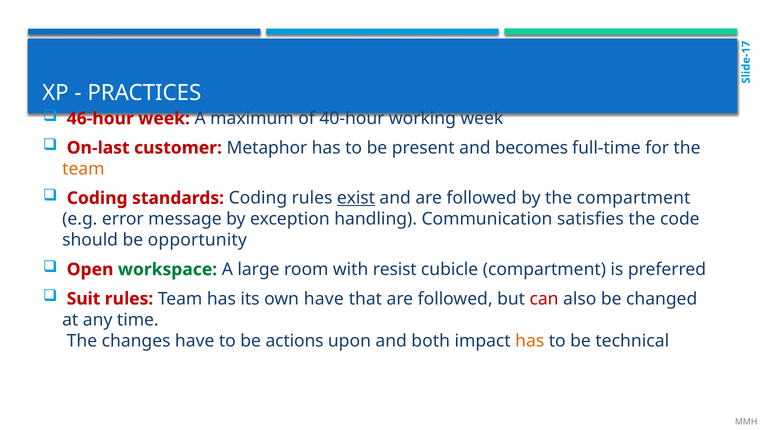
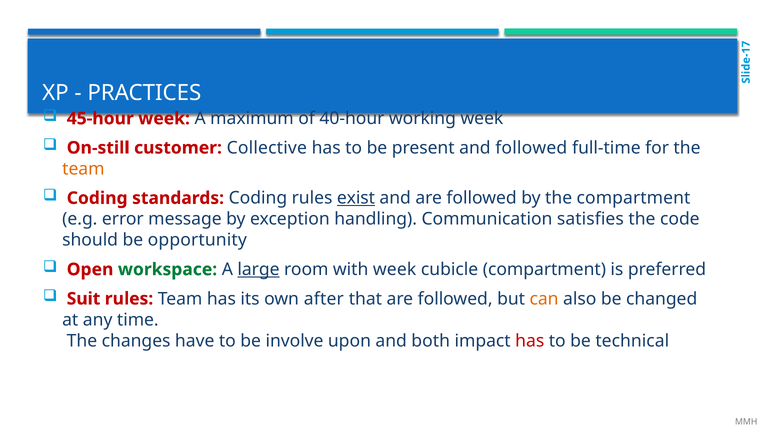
46-hour: 46-hour -> 45-hour (100, 119)
On-last: On-last -> On-still (98, 148)
Metaphor: Metaphor -> Collective (267, 148)
and becomes: becomes -> followed (531, 148)
large underline: none -> present (259, 270)
with resist: resist -> week (395, 270)
own have: have -> after (324, 299)
can colour: red -> orange (544, 299)
actions: actions -> involve (295, 341)
has colour: orange -> red (530, 341)
